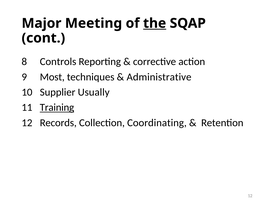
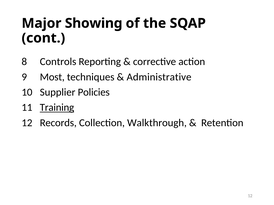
Meeting: Meeting -> Showing (94, 23)
the underline: present -> none (155, 23)
Usually: Usually -> Policies (94, 92)
Coordinating: Coordinating -> Walkthrough (157, 123)
